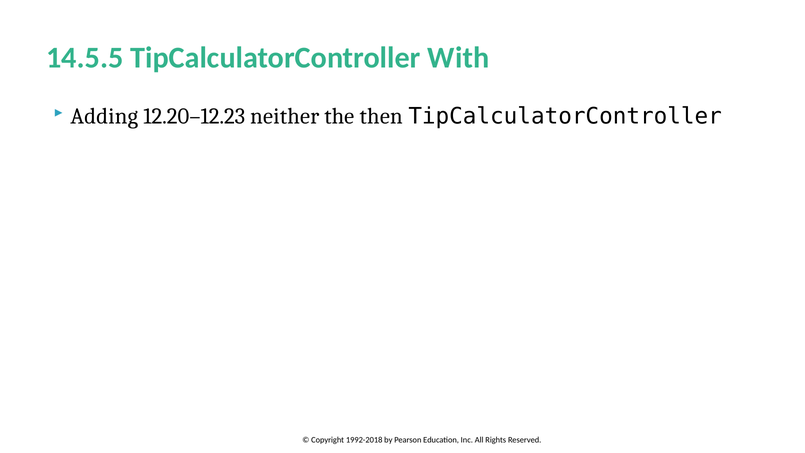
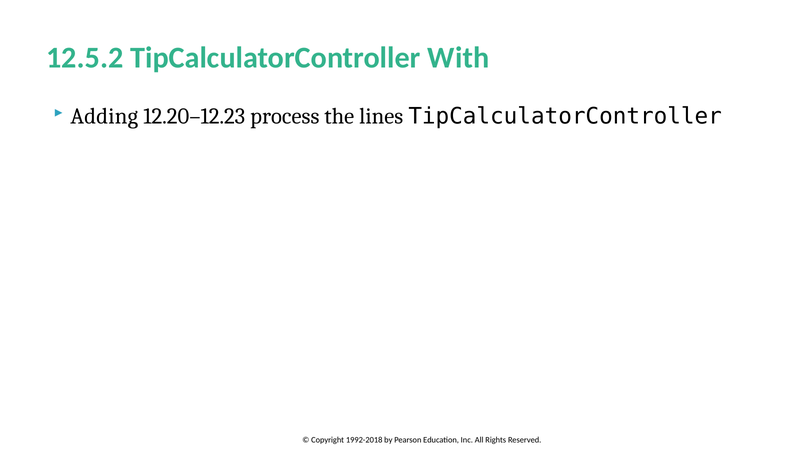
14.5.5: 14.5.5 -> 12.5.2 (85, 58)
neither: neither -> process (285, 116)
then: then -> lines (381, 116)
